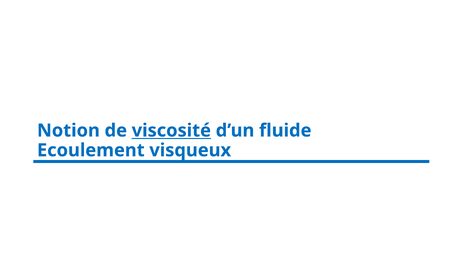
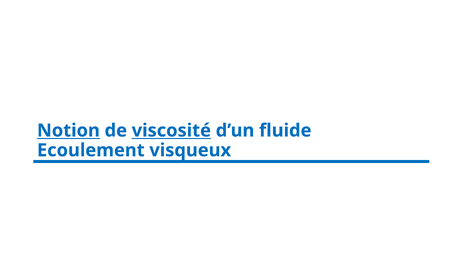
Notion underline: none -> present (68, 130)
